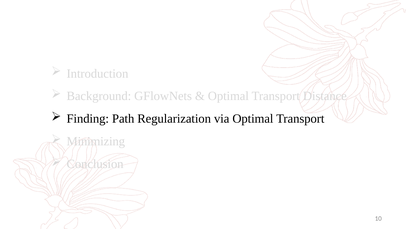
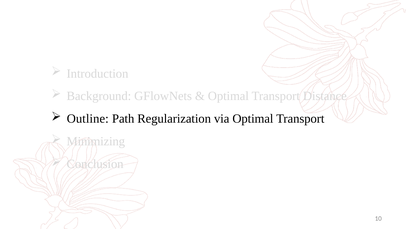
Finding: Finding -> Outline (88, 118)
